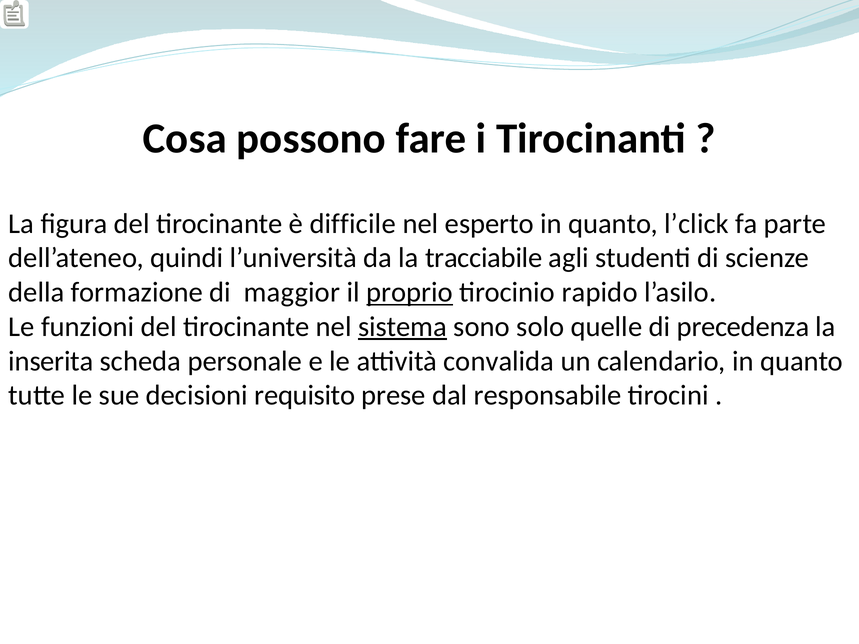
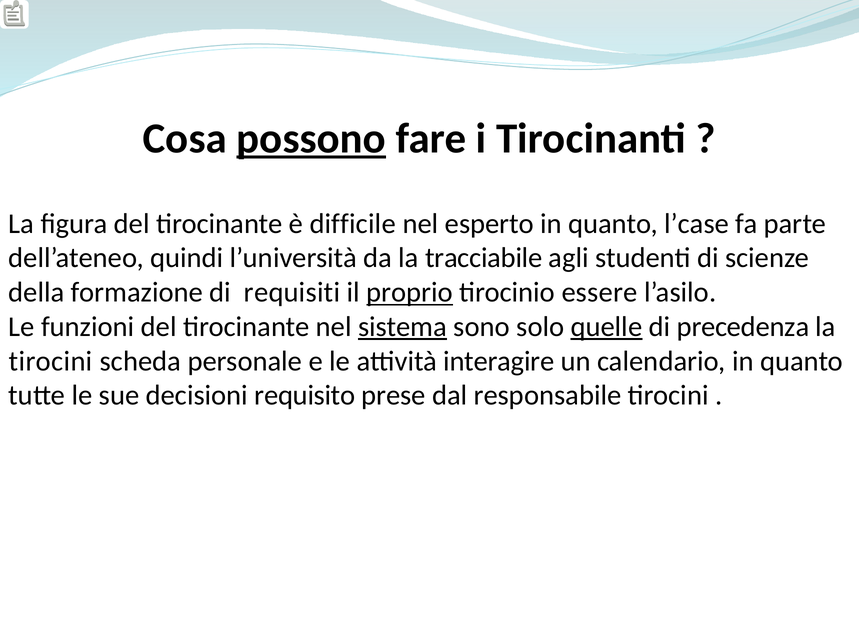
possono underline: none -> present (311, 139)
l’click: l’click -> l’case (697, 224)
maggior: maggior -> requisiti (292, 292)
rapido: rapido -> essere (600, 292)
quelle underline: none -> present (606, 327)
inserita: inserita -> tirocini (51, 361)
convalida: convalida -> interagire (499, 361)
